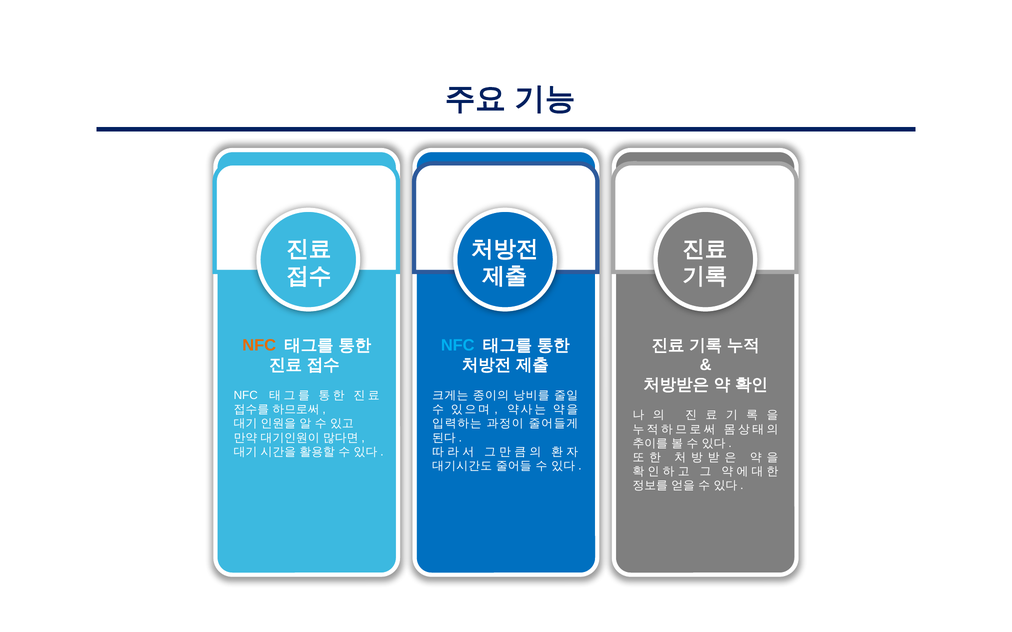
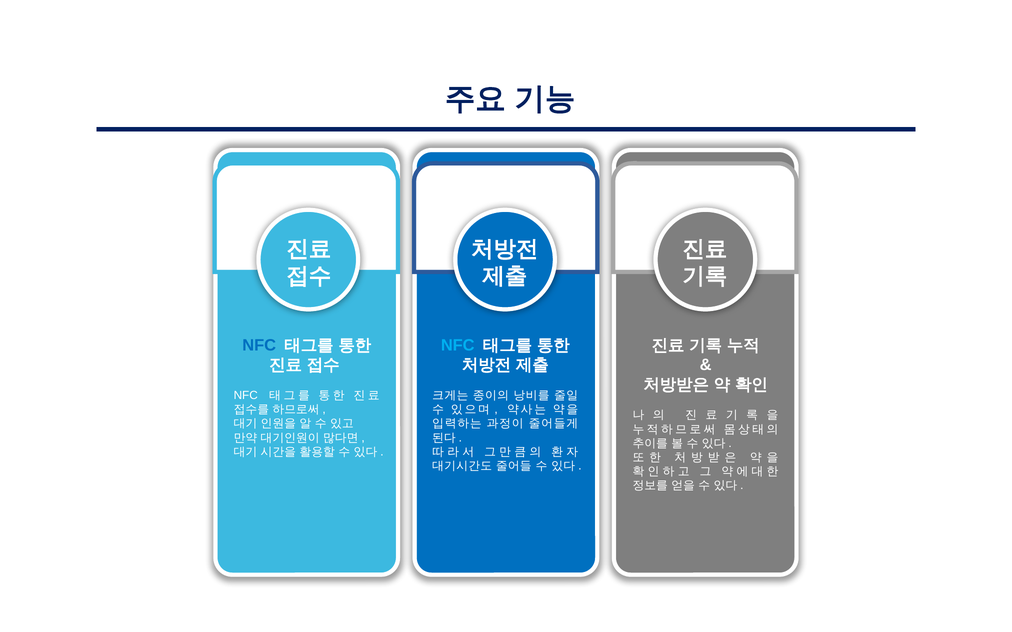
NFC colour: orange -> blue (259, 345)
